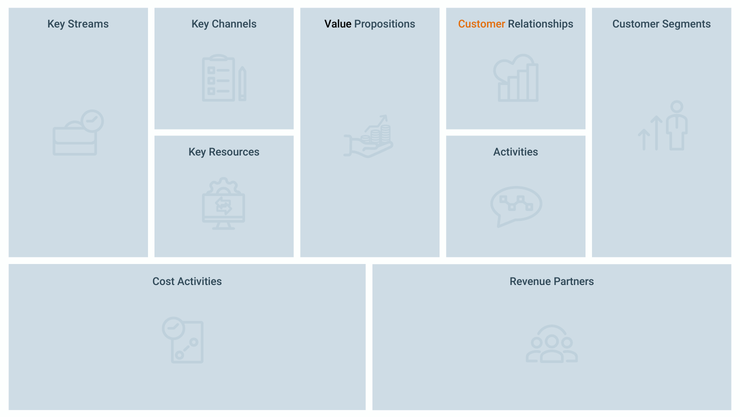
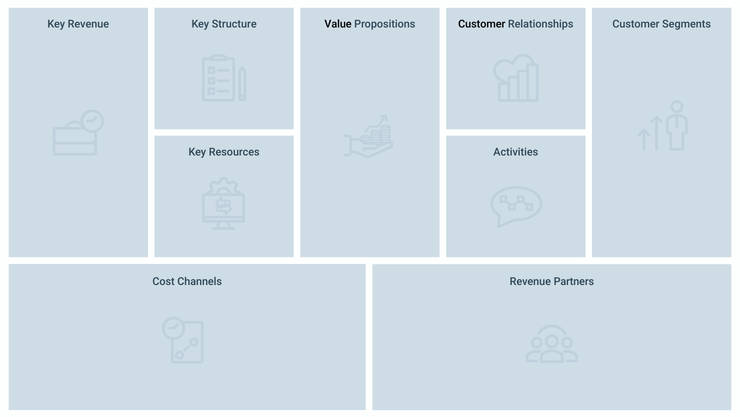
Key Streams: Streams -> Revenue (88, 24)
Channels: Channels -> Structure (234, 24)
Customer colour: orange -> black (482, 24)
Cost Activities: Activities -> Channels (200, 281)
